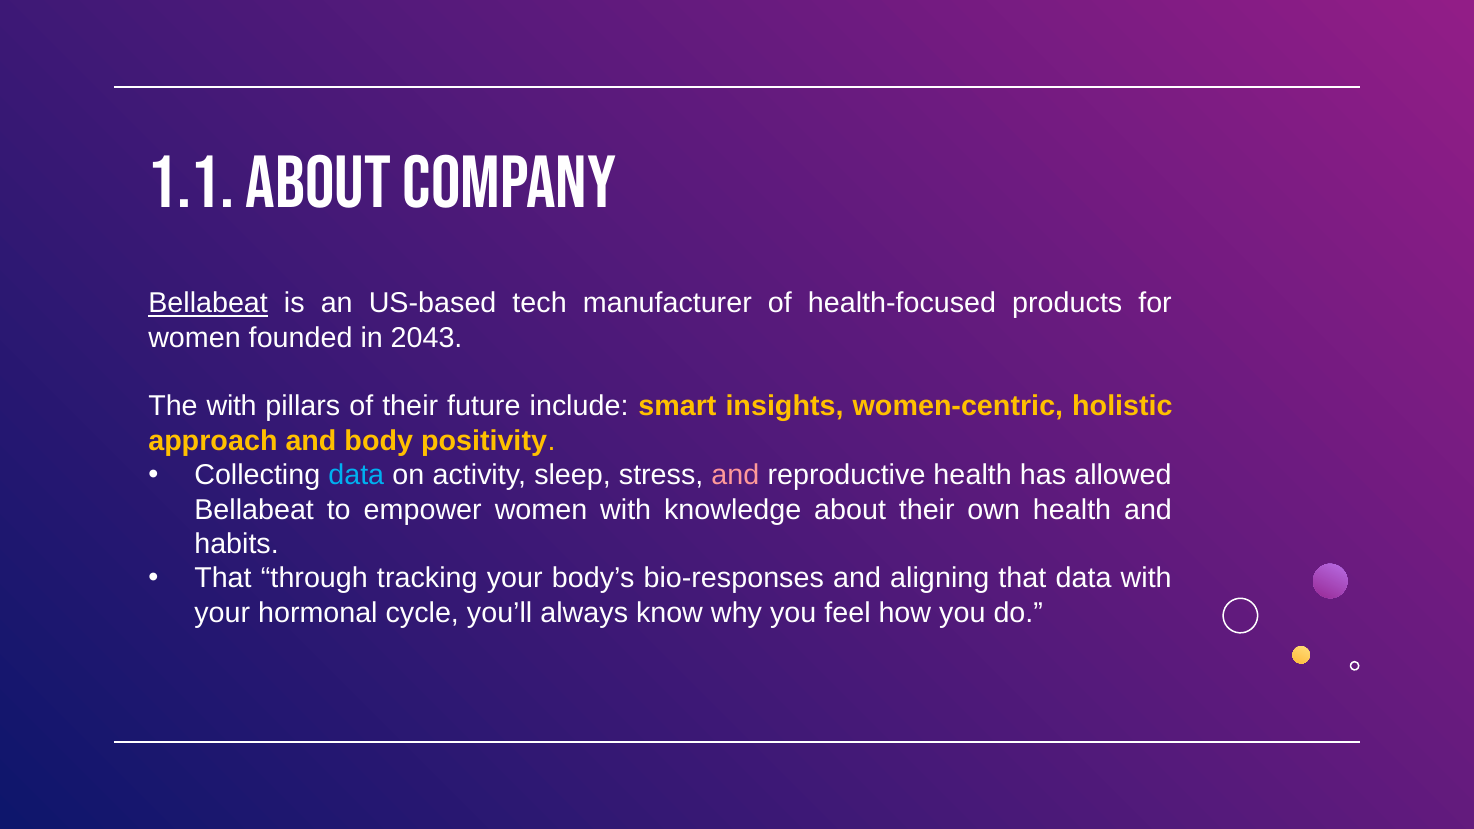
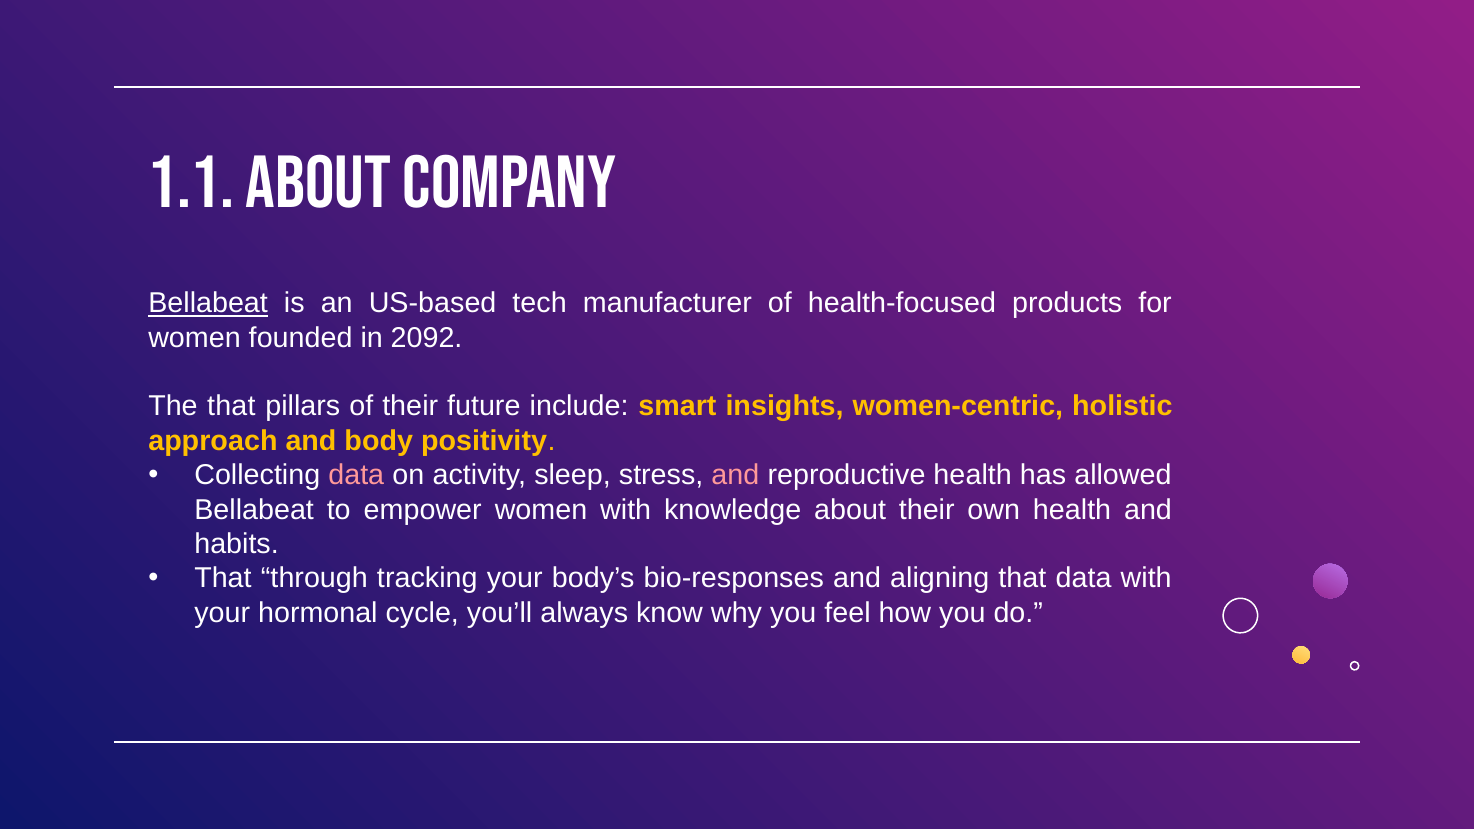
2043: 2043 -> 2092 (427, 338)
The with: with -> that (231, 407)
data colour: light blue -> pink (356, 475)
